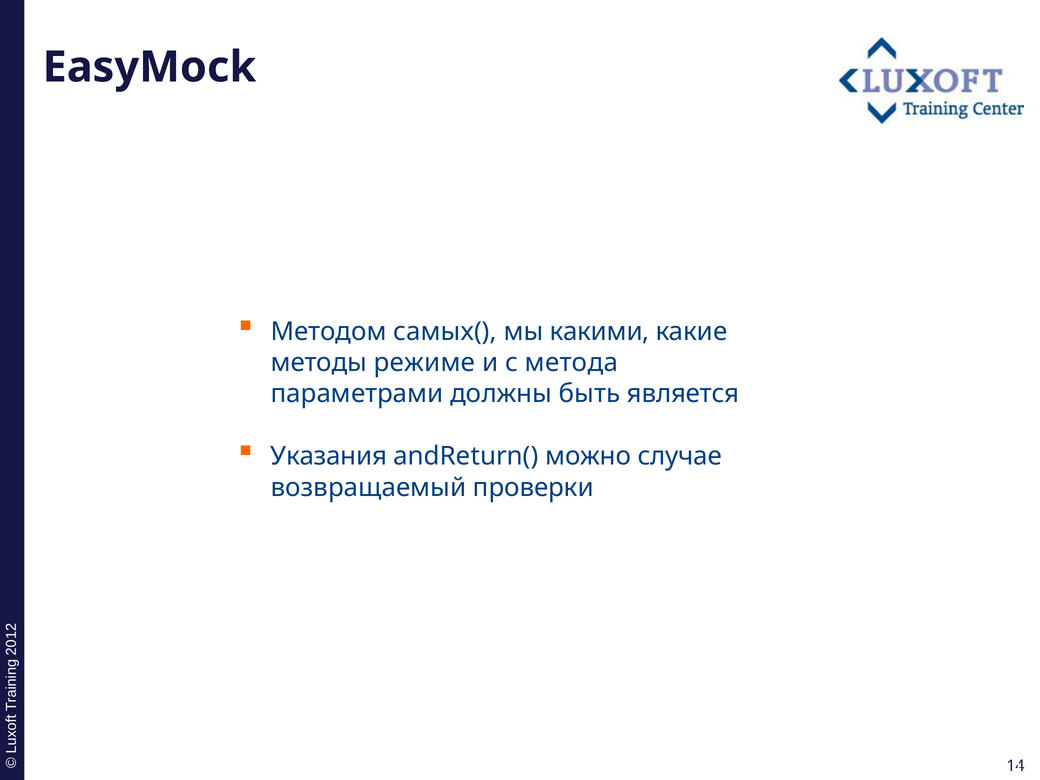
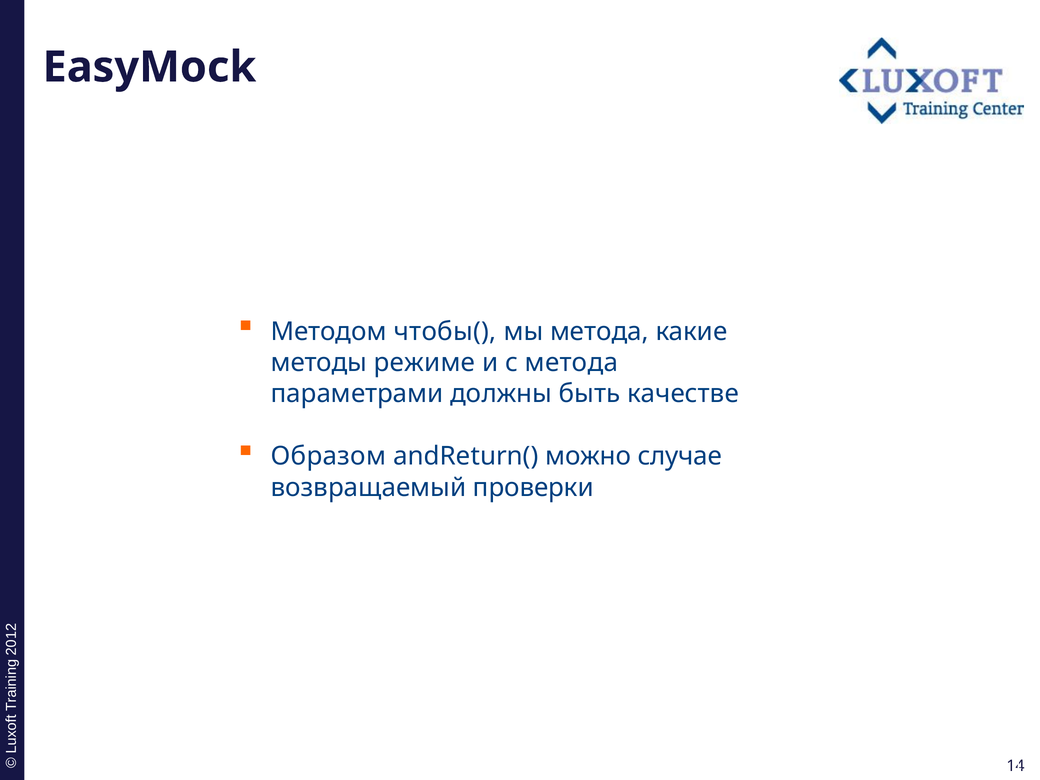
самых(: самых( -> чтобы( (445, 331)
мы какими: какими -> метода (599, 331)
является: является -> качестве (683, 394)
Указания: Указания -> Образом (328, 456)
